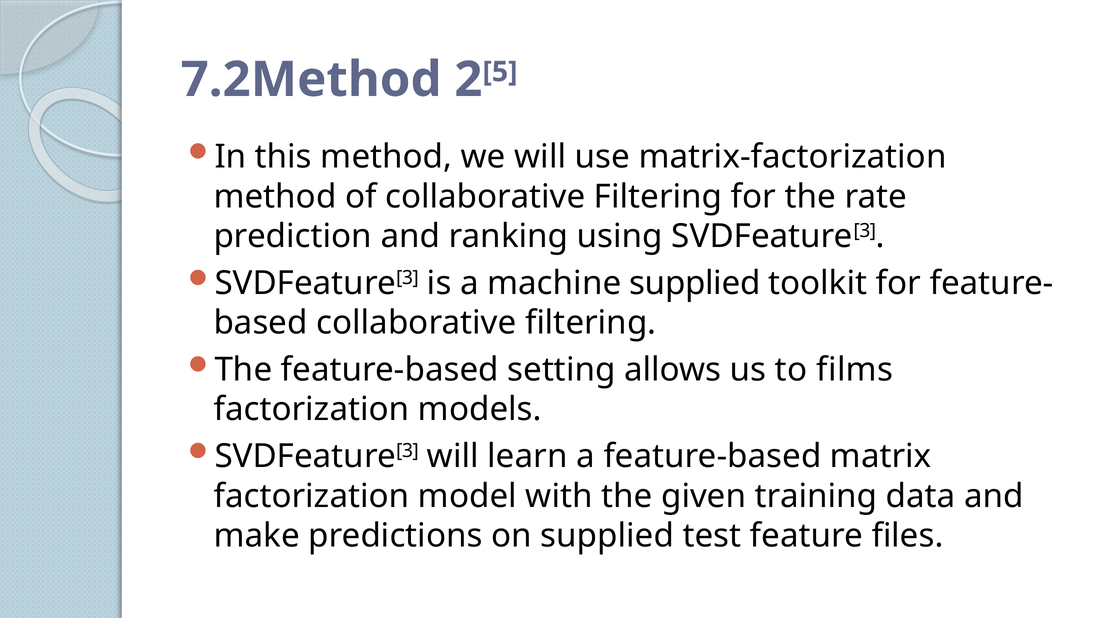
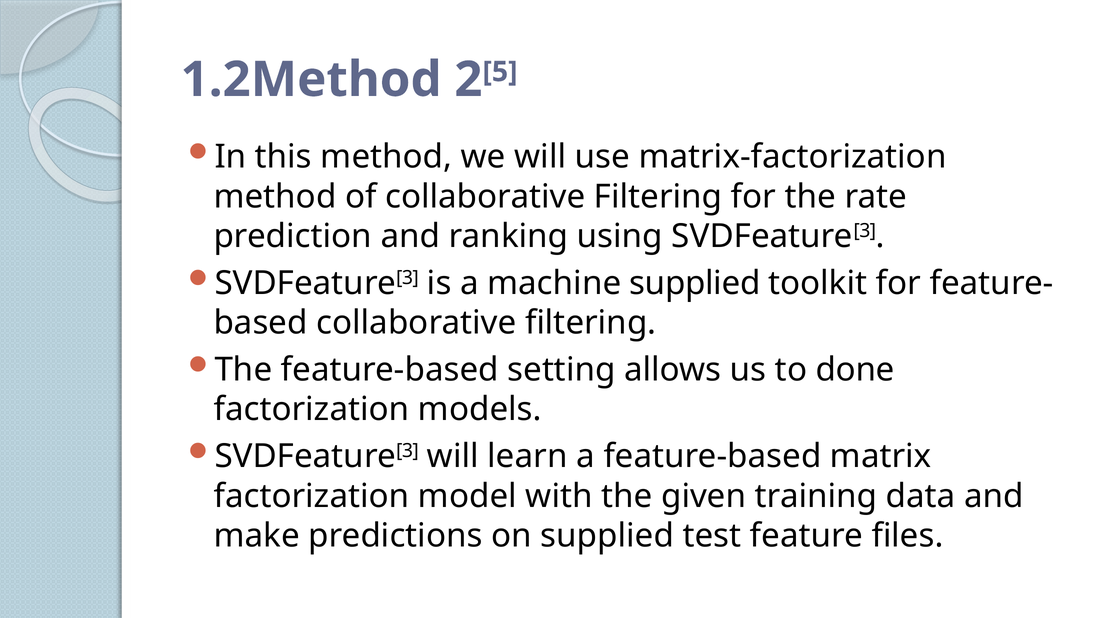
7.2Method: 7.2Method -> 1.2Method (311, 80)
films: films -> done (855, 370)
